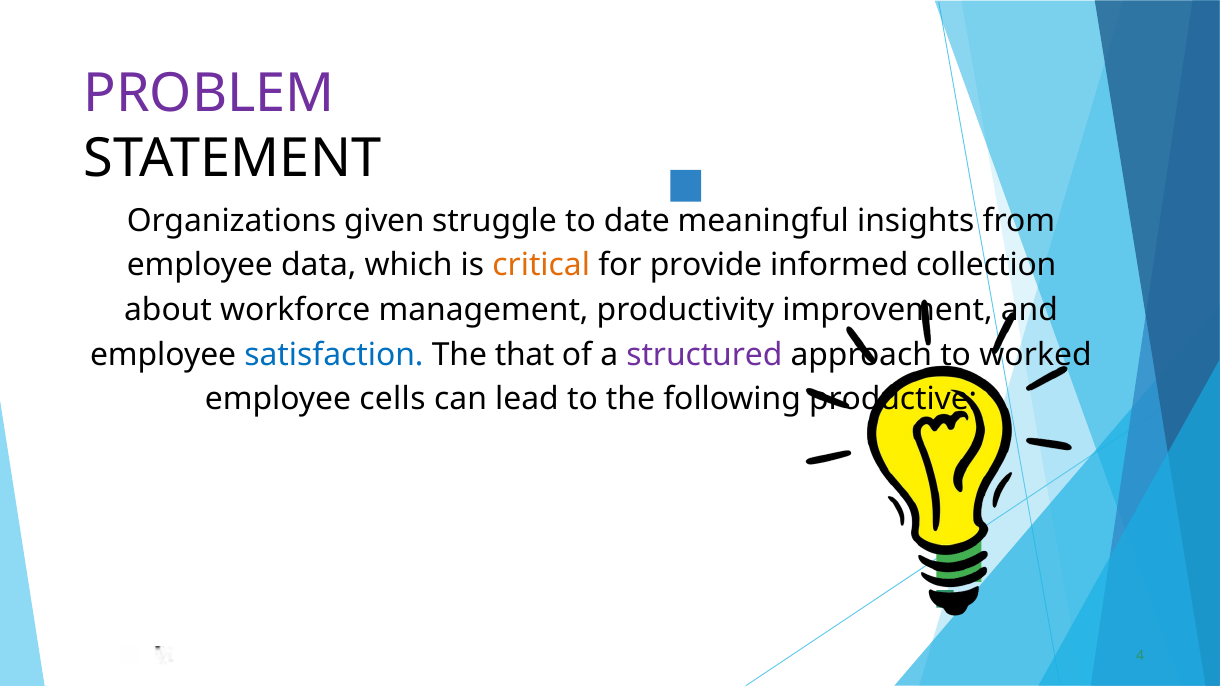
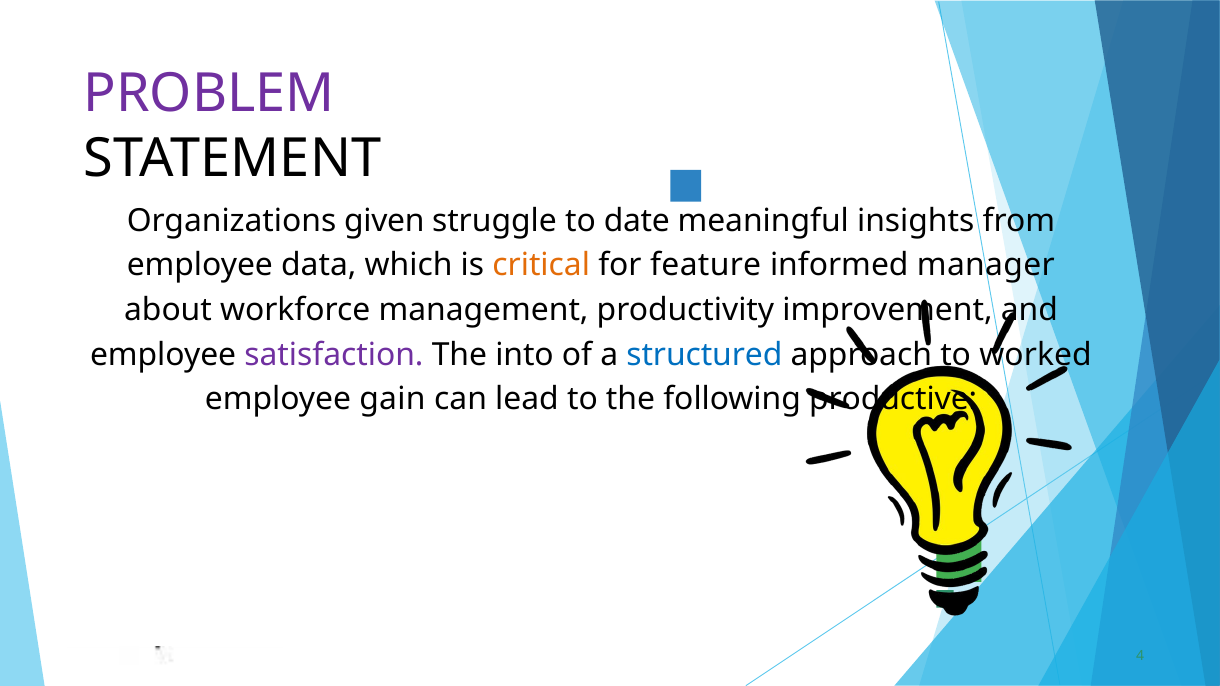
provide: provide -> feature (706, 266)
collection: collection -> manager (986, 266)
satisfaction colour: blue -> purple (334, 355)
that: that -> into (524, 355)
structured colour: purple -> blue (704, 355)
cells: cells -> gain (392, 399)
